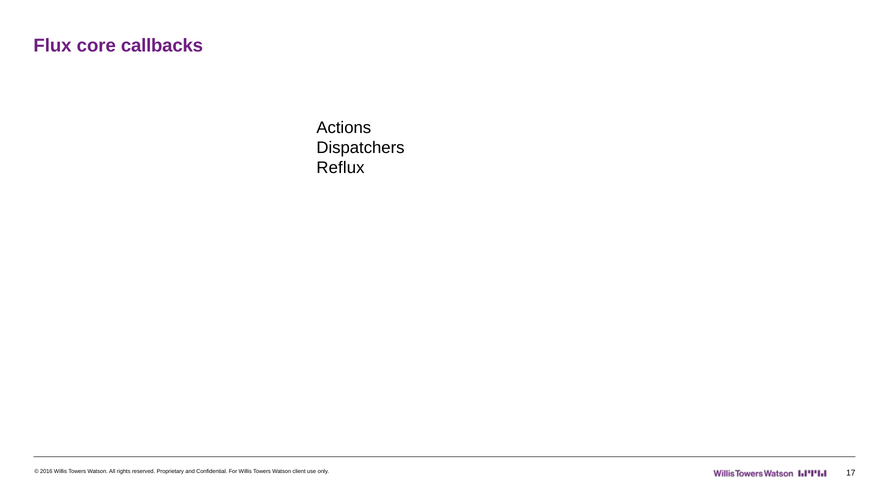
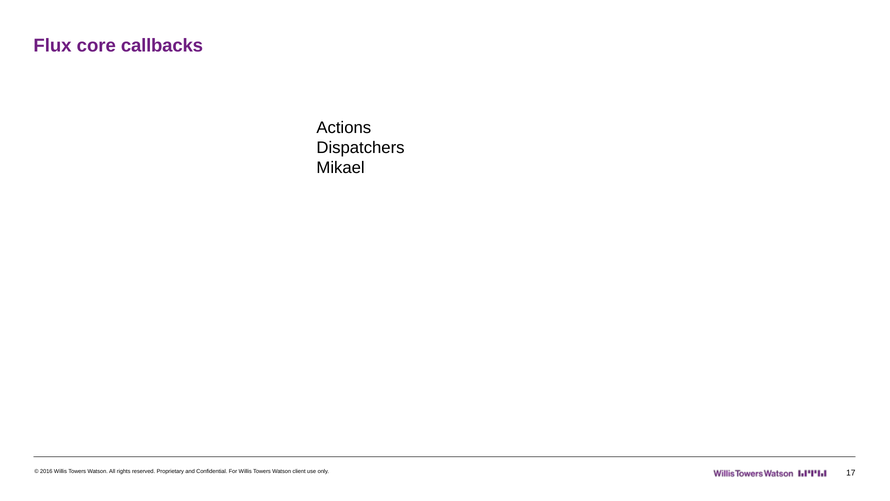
Reflux: Reflux -> Mikael (341, 168)
